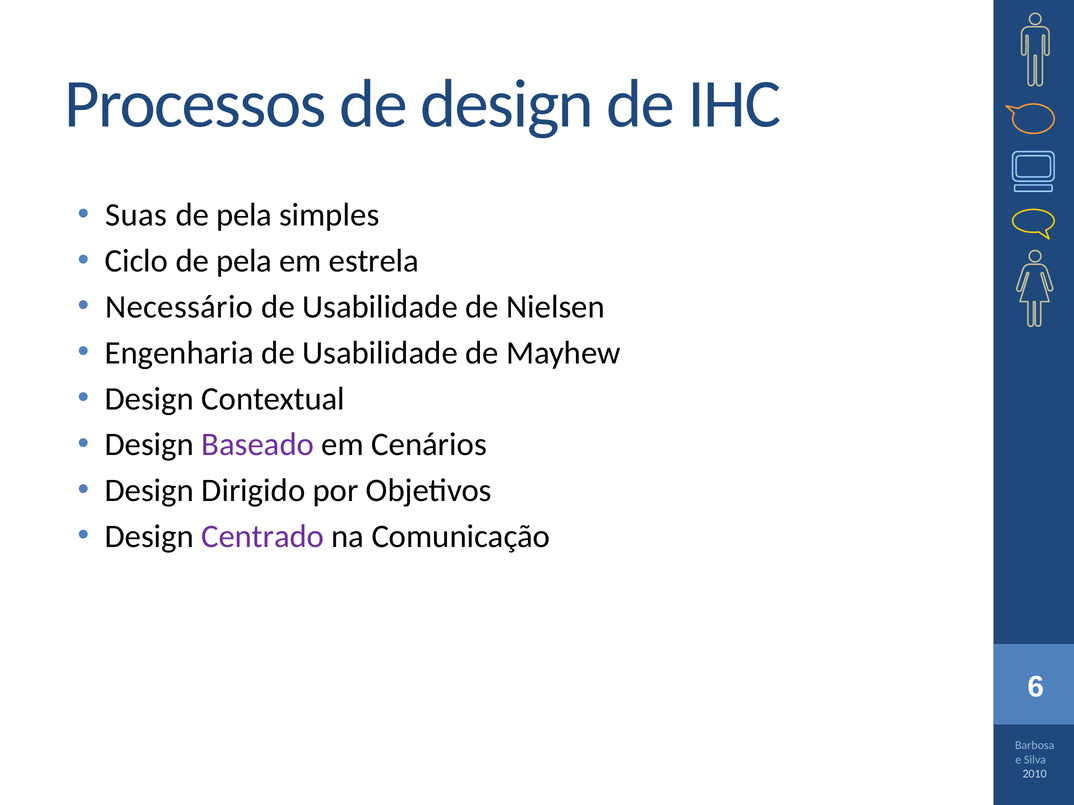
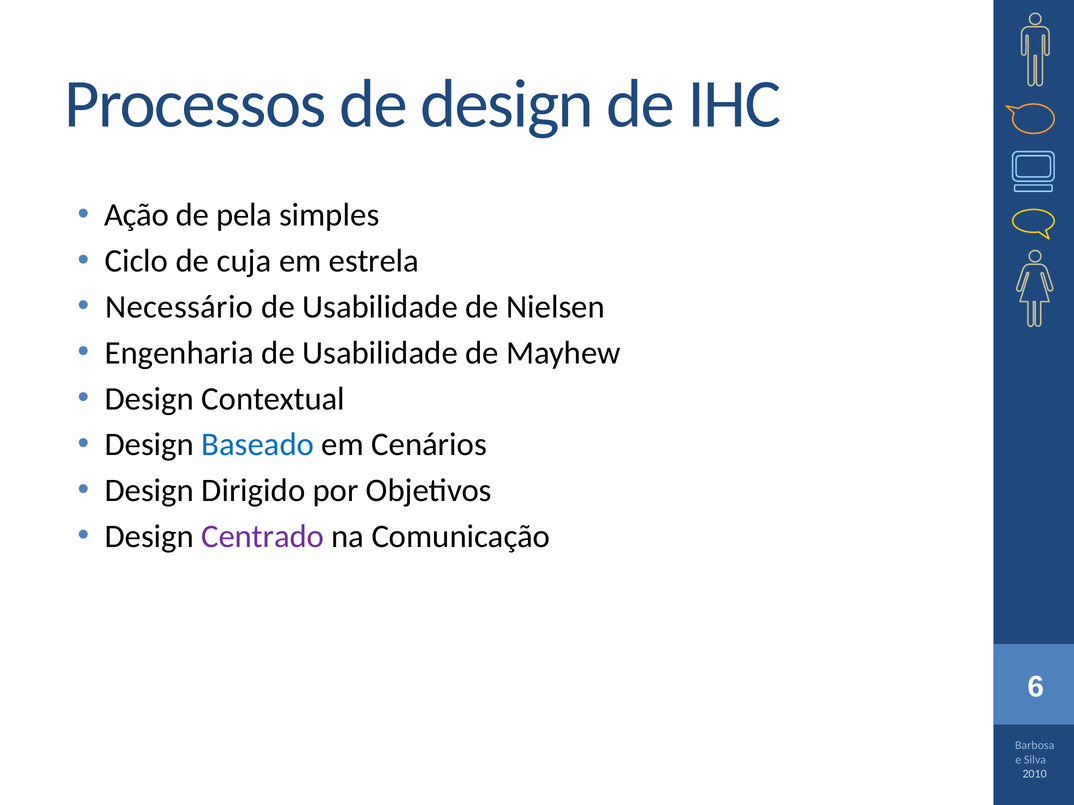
Suas: Suas -> Ação (137, 215)
Ciclo de pela: pela -> cuja (244, 261)
Baseado colour: purple -> blue (258, 445)
